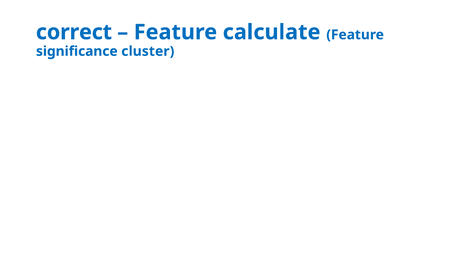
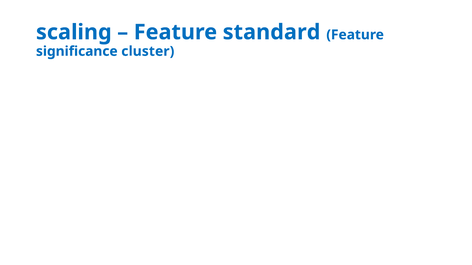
correct: correct -> scaling (74, 32)
calculate: calculate -> standard (272, 32)
